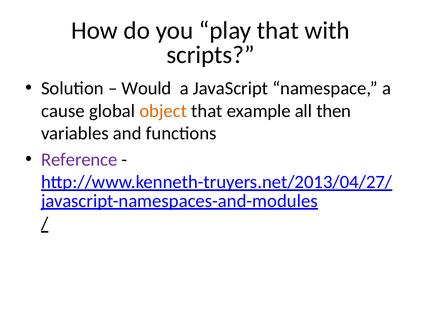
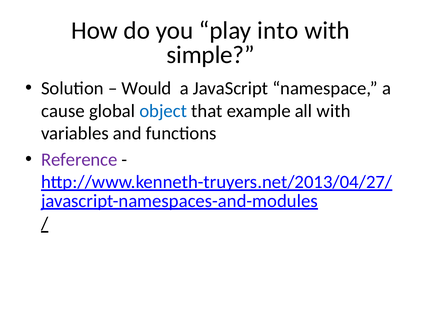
play that: that -> into (278, 31)
scripts: scripts -> simple (211, 55)
object colour: orange -> blue (163, 111)
all then: then -> with (334, 111)
